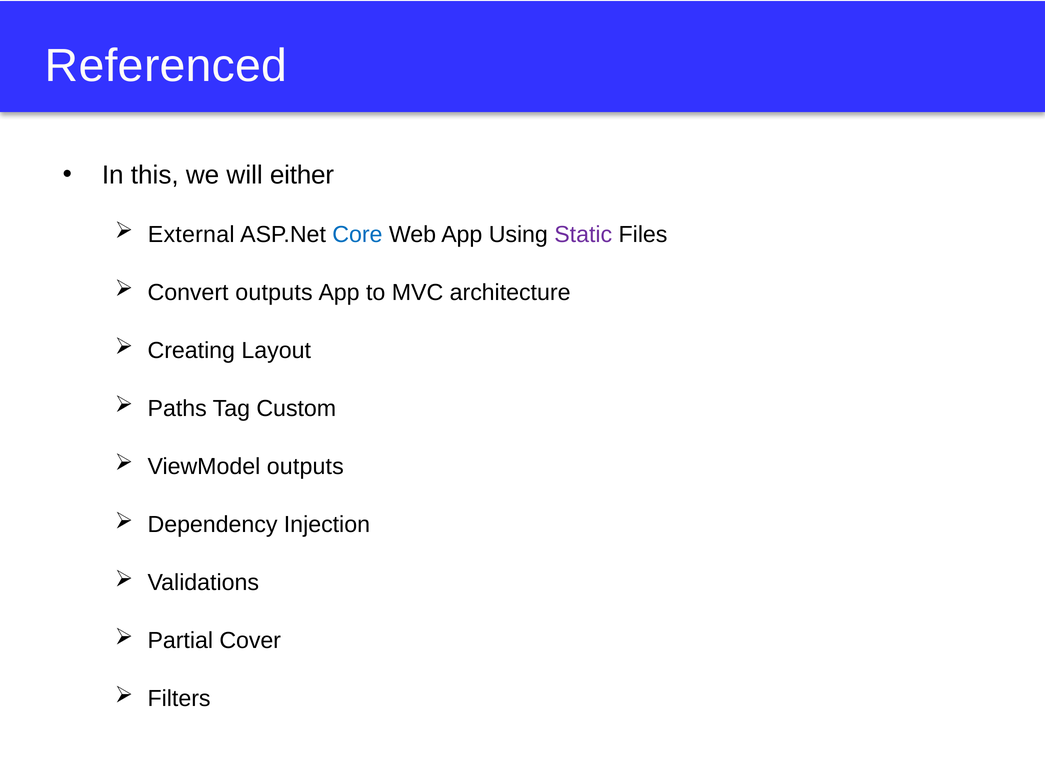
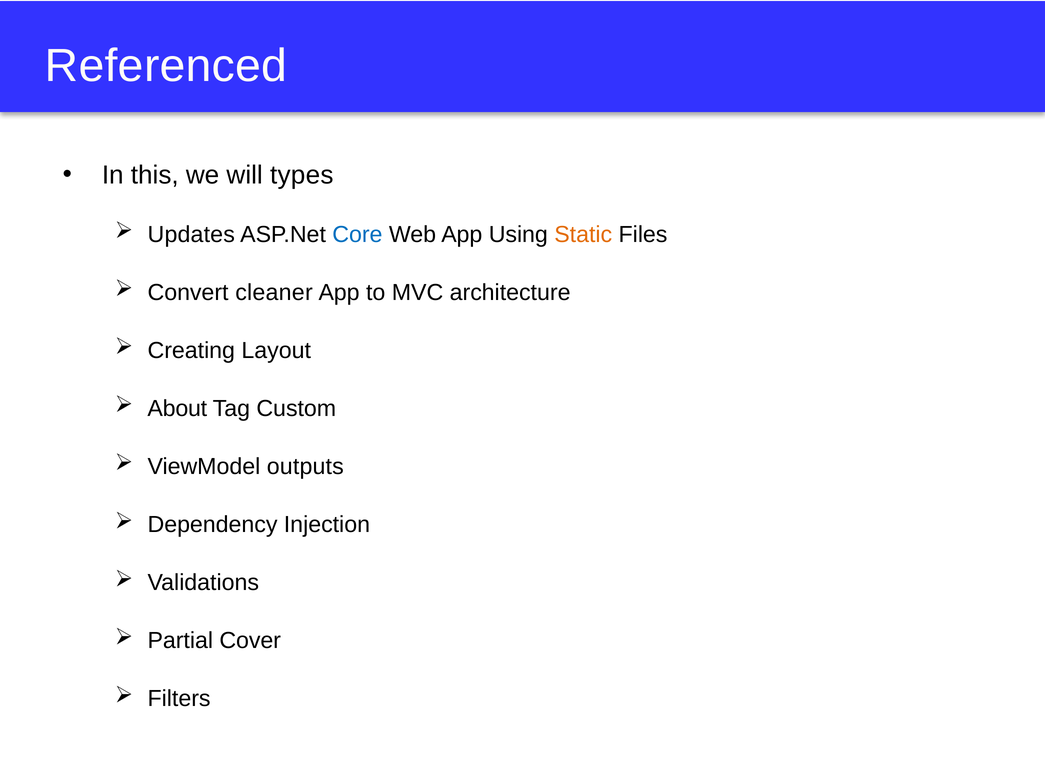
either: either -> types (302, 175)
External: External -> Updates (191, 234)
Static colour: purple -> orange (583, 234)
Convert outputs: outputs -> cleaner (274, 292)
Paths: Paths -> About (177, 408)
